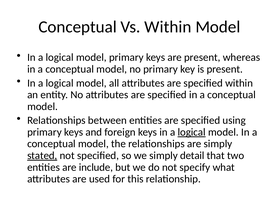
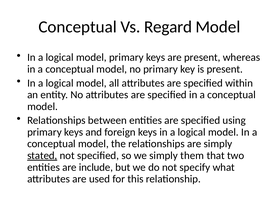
Vs Within: Within -> Regard (168, 27)
logical underline: present -> none (192, 132)
detail: detail -> them (192, 156)
